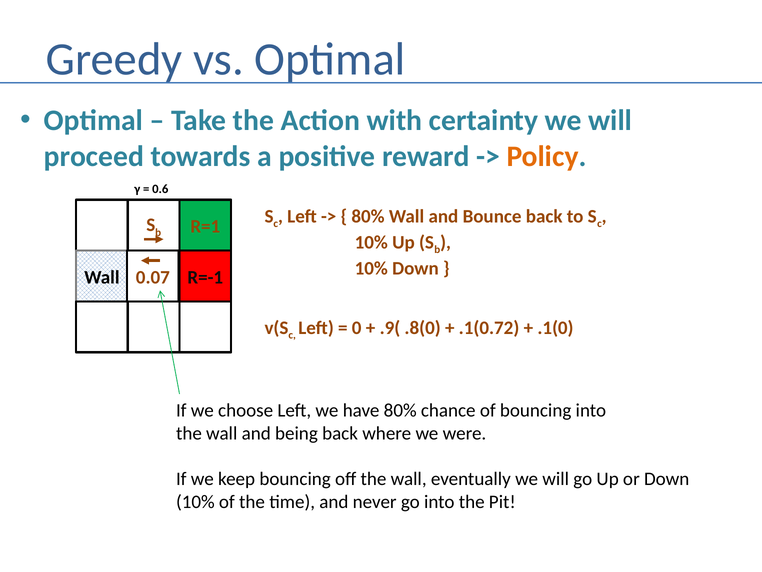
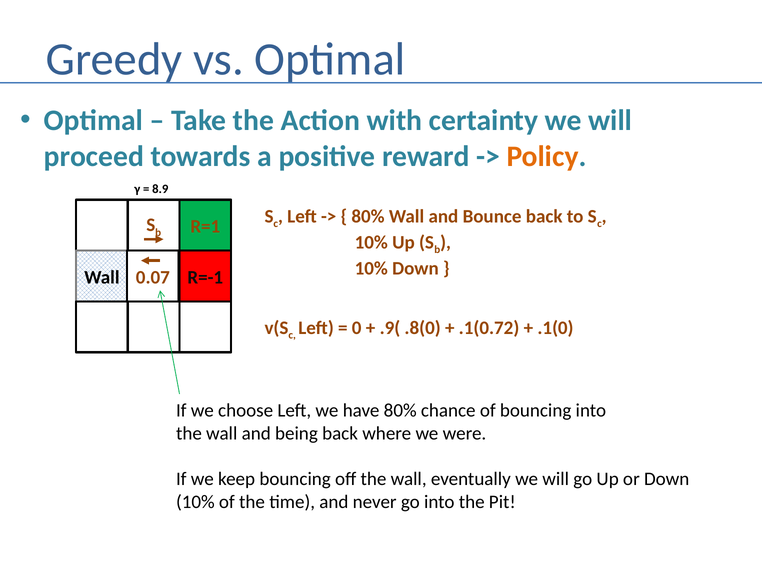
0.6: 0.6 -> 8.9 (160, 189)
